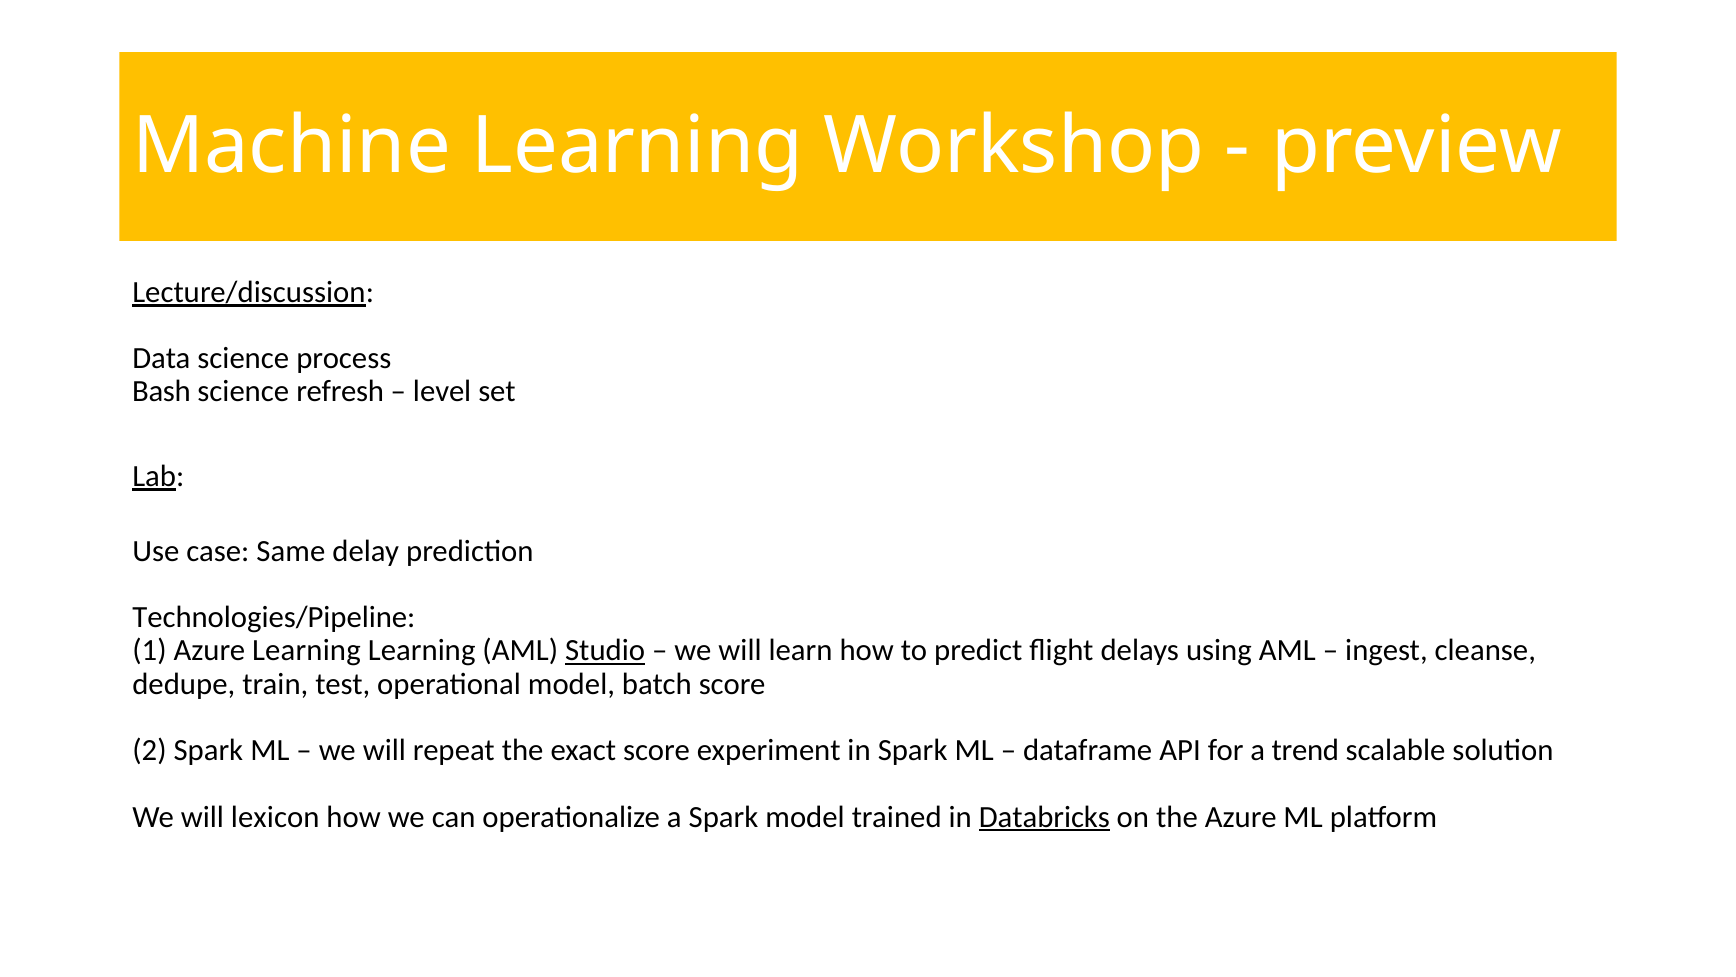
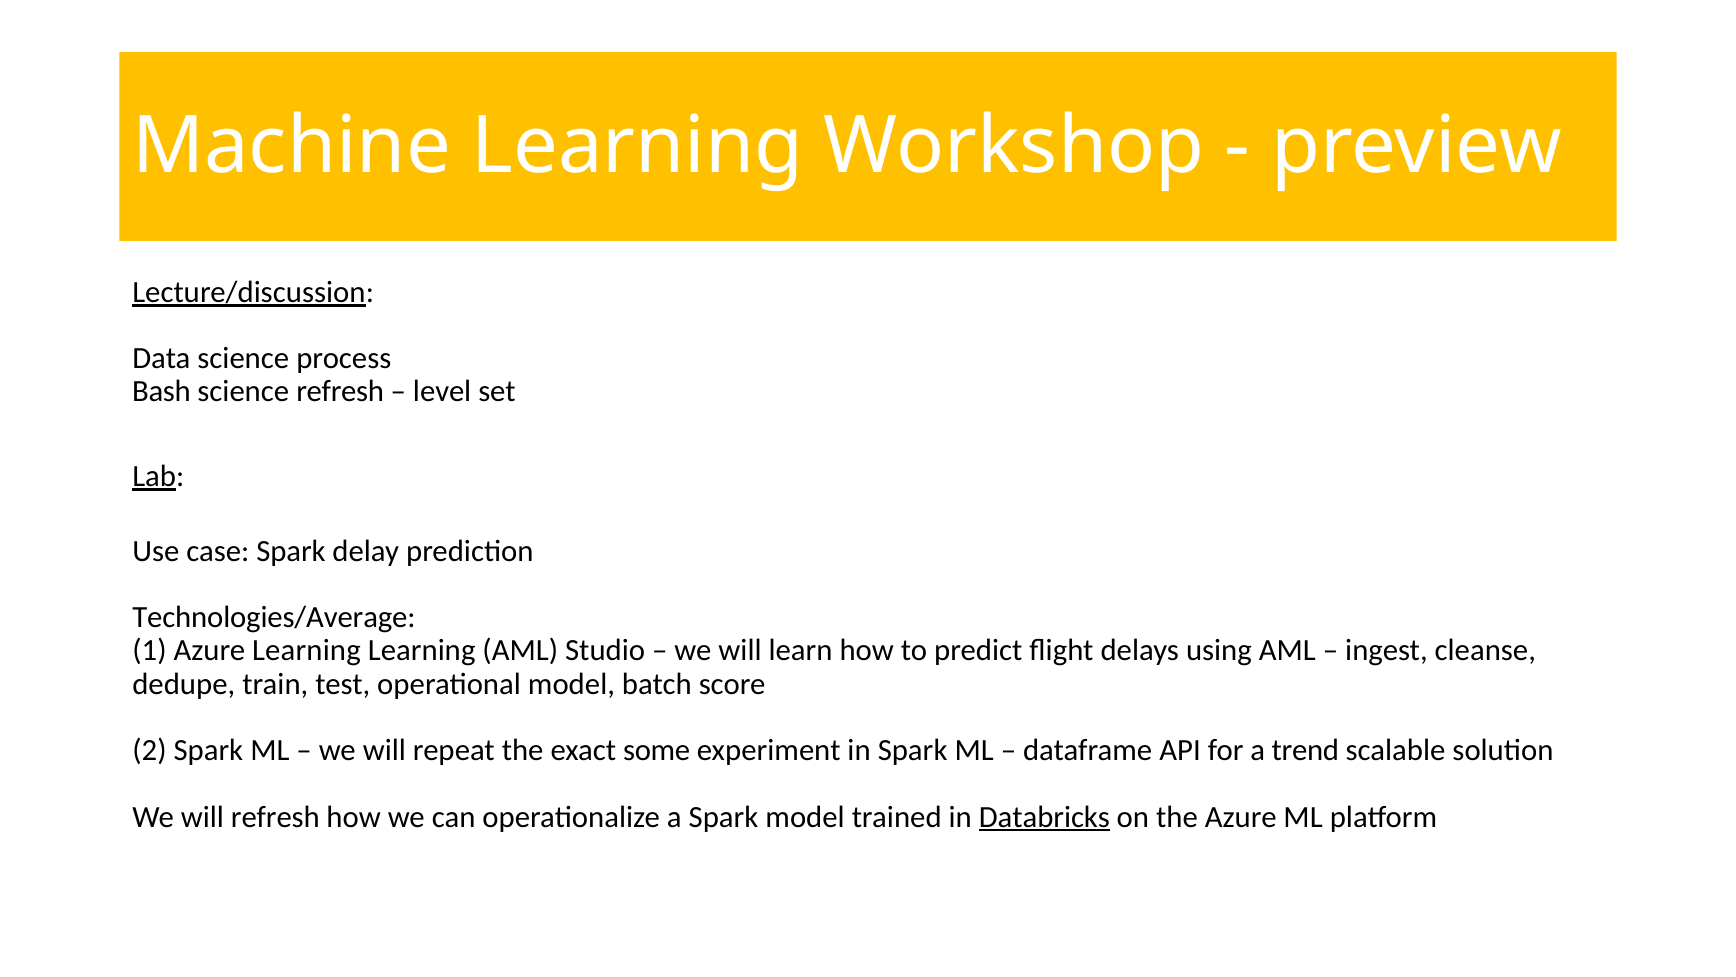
case Same: Same -> Spark (291, 551)
Technologies/Pipeline: Technologies/Pipeline -> Technologies/Average (274, 617)
Studio underline: present -> none (605, 650)
exact score: score -> some (657, 750)
will lexicon: lexicon -> refresh (275, 817)
